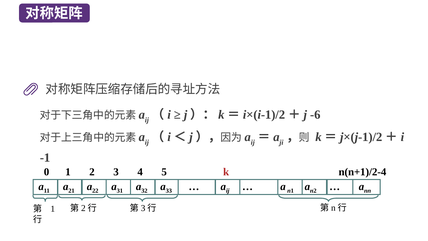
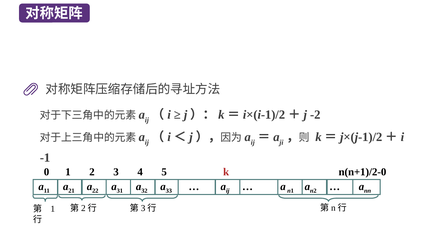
-6: -6 -> -2 (315, 114)
n(n+1)/2-4: n(n+1)/2-4 -> n(n+1)/2-0 (362, 172)
